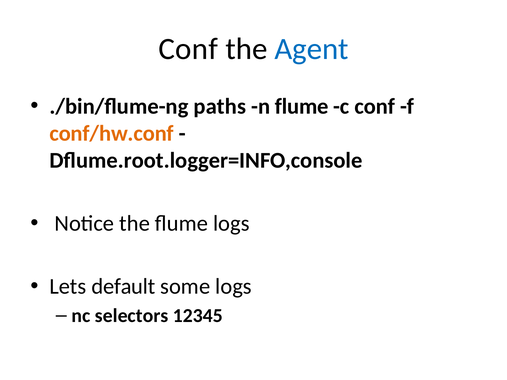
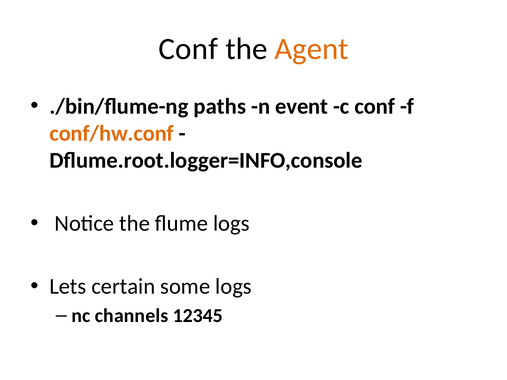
Agent colour: blue -> orange (311, 49)
n flume: flume -> event (302, 106)
default: default -> certain (123, 287)
selectors: selectors -> channels (132, 316)
